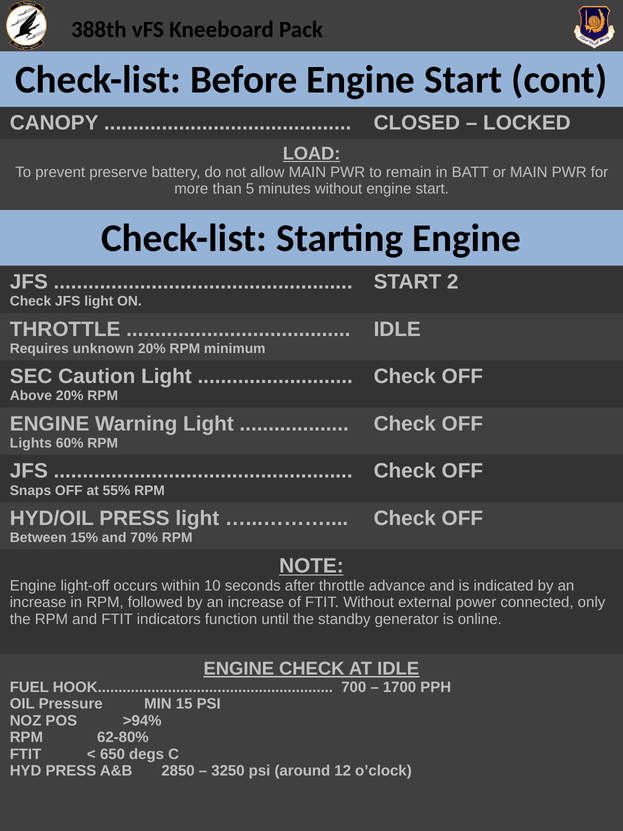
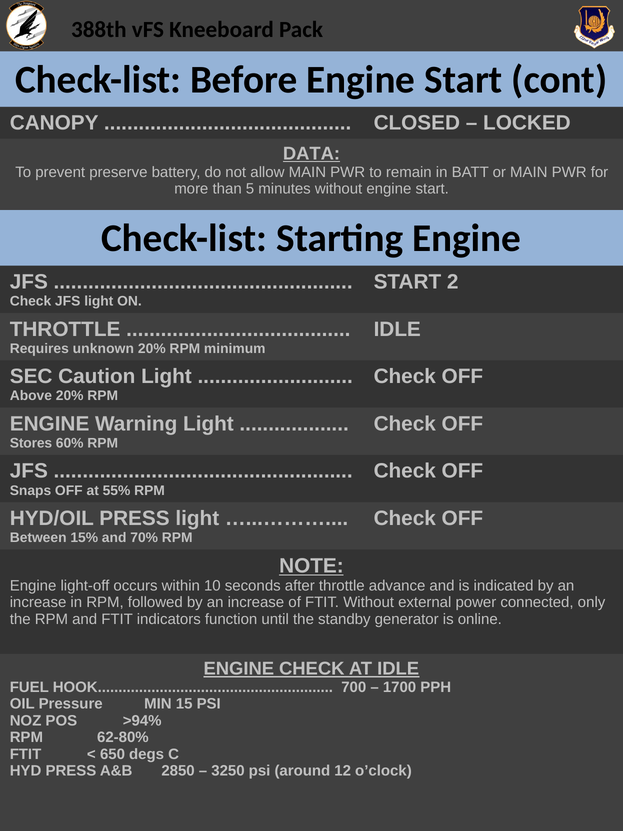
LOAD: LOAD -> DATA (312, 153)
Lights: Lights -> Stores (31, 443)
